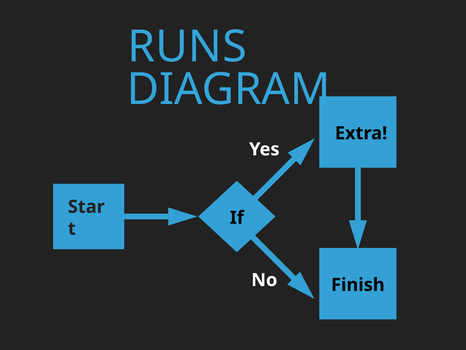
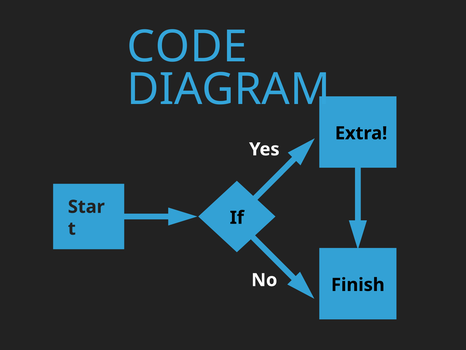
RUNS: RUNS -> CODE (187, 47)
